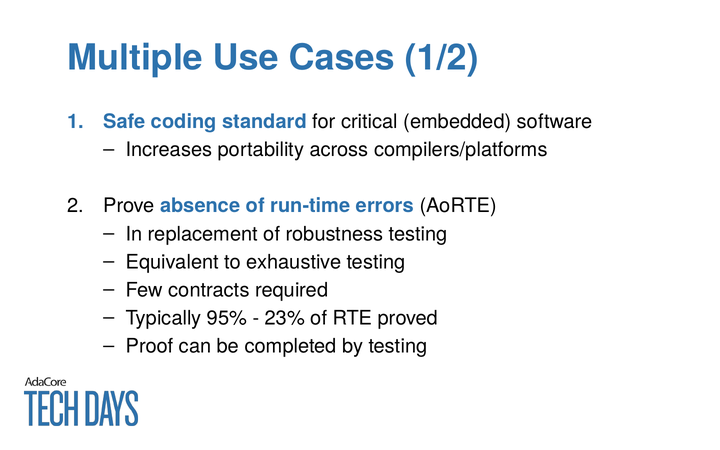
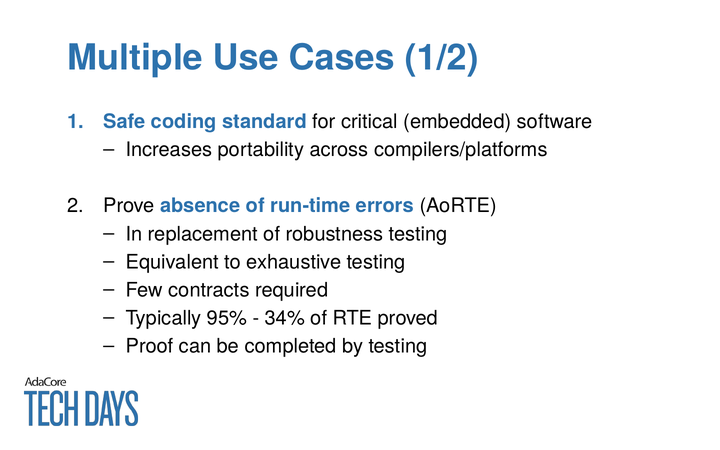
23%: 23% -> 34% (285, 318)
